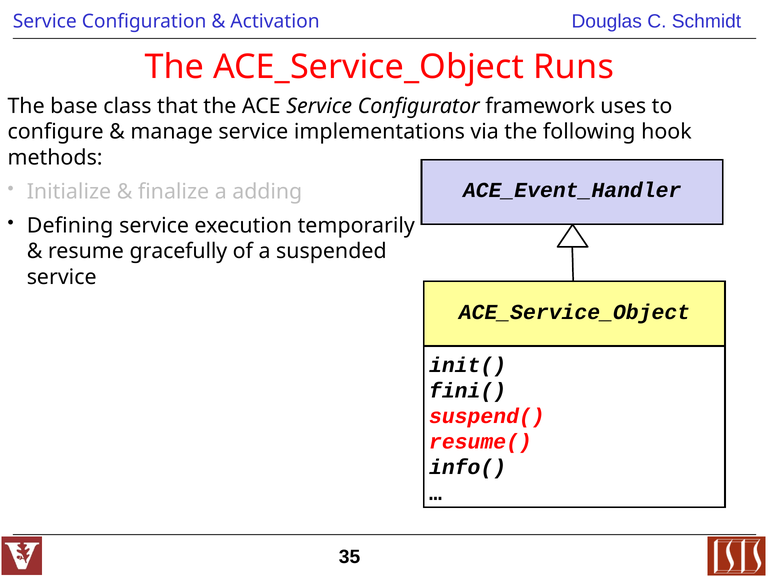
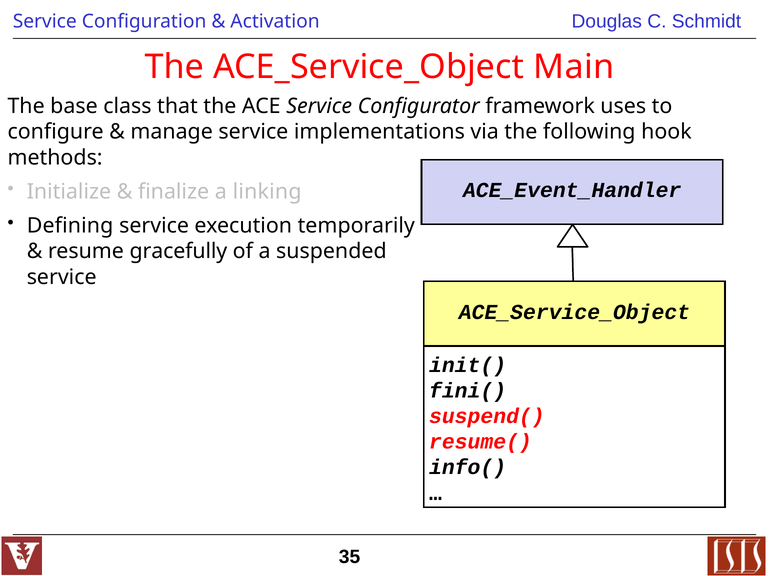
Runs: Runs -> Main (574, 67)
adding: adding -> linking (267, 192)
